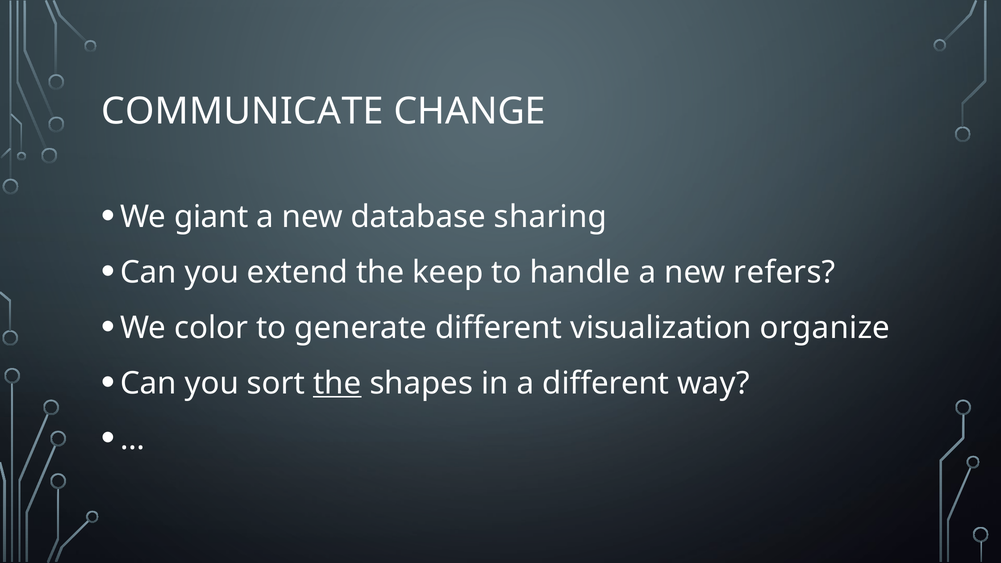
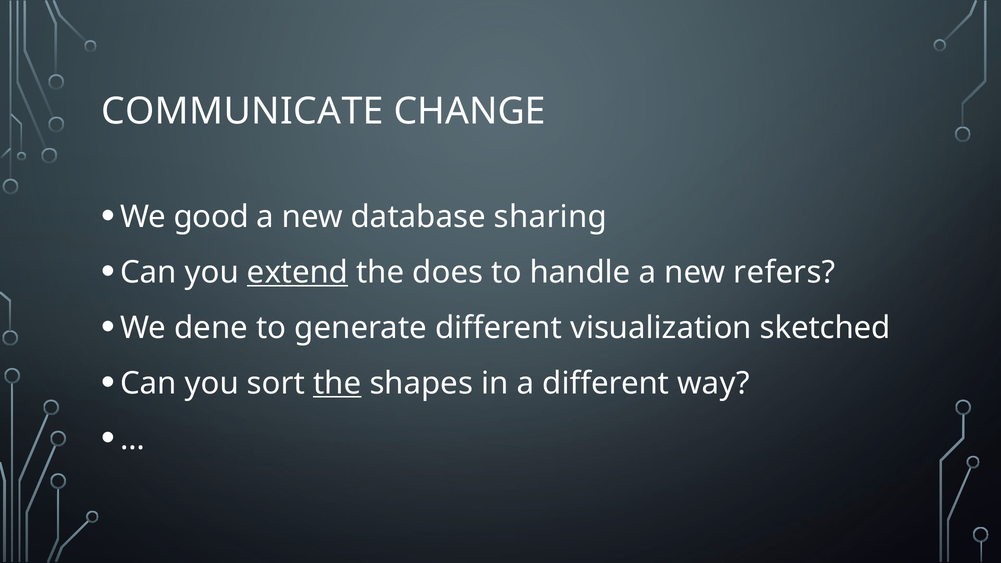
giant: giant -> good (211, 217)
extend underline: none -> present (298, 272)
keep: keep -> does (448, 272)
color: color -> dene (211, 328)
organize: organize -> sketched (825, 328)
